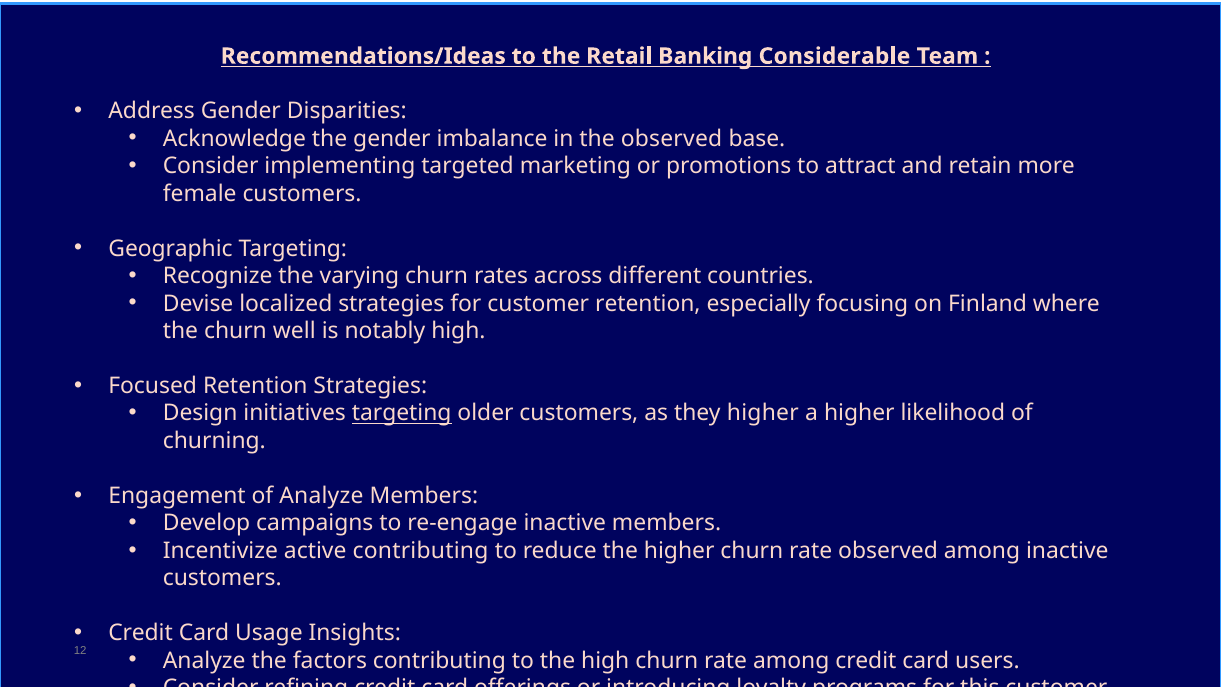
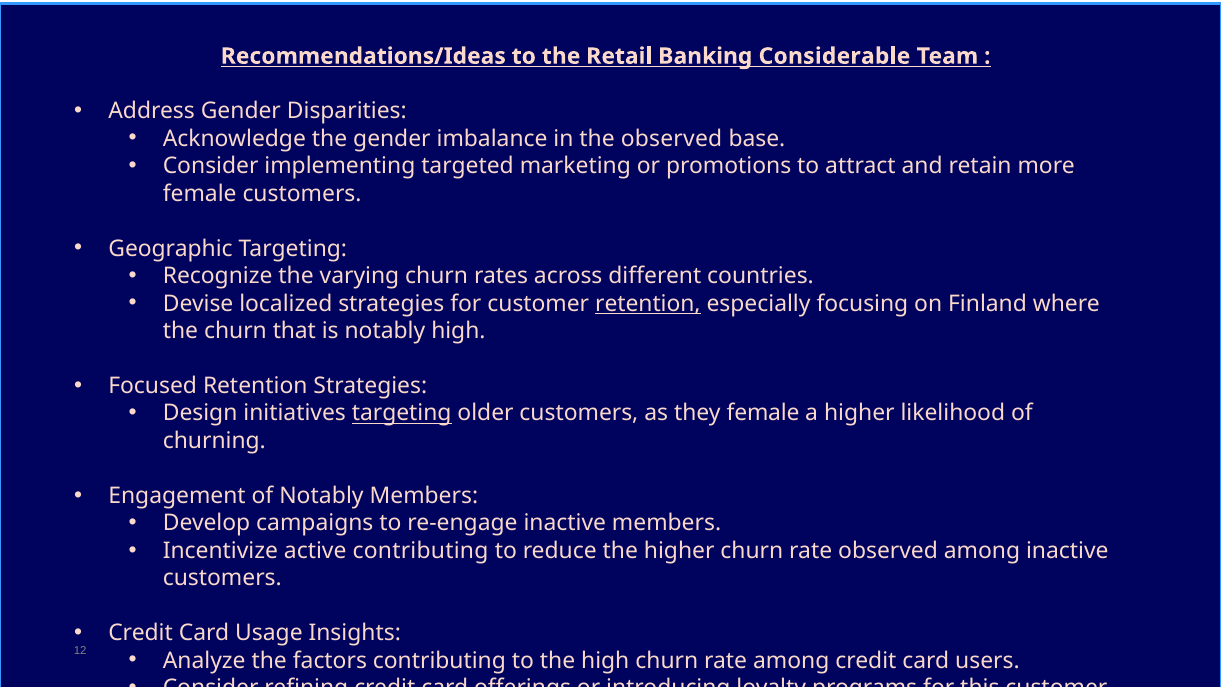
retention underline: none -> present (648, 303)
well: well -> that (294, 331)
they higher: higher -> female (763, 413)
of Analyze: Analyze -> Notably (321, 496)
